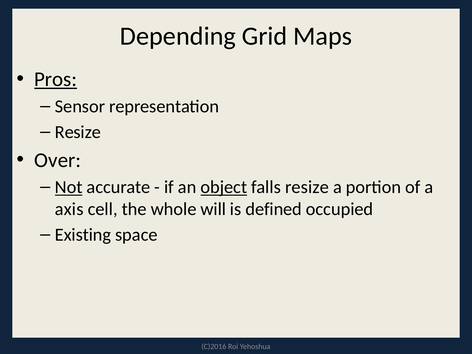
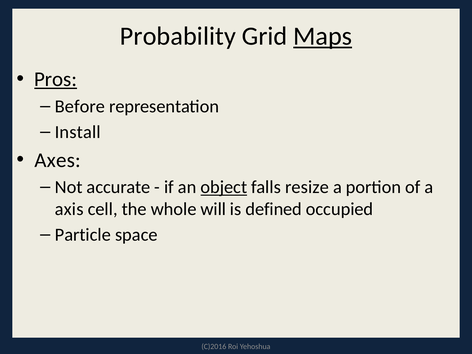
Depending: Depending -> Probability (178, 36)
Maps underline: none -> present (323, 36)
Sensor: Sensor -> Before (80, 106)
Resize: Resize -> Install (78, 132)
Over: Over -> Axes (58, 160)
Not underline: present -> none (69, 187)
Existing: Existing -> Particle (83, 235)
